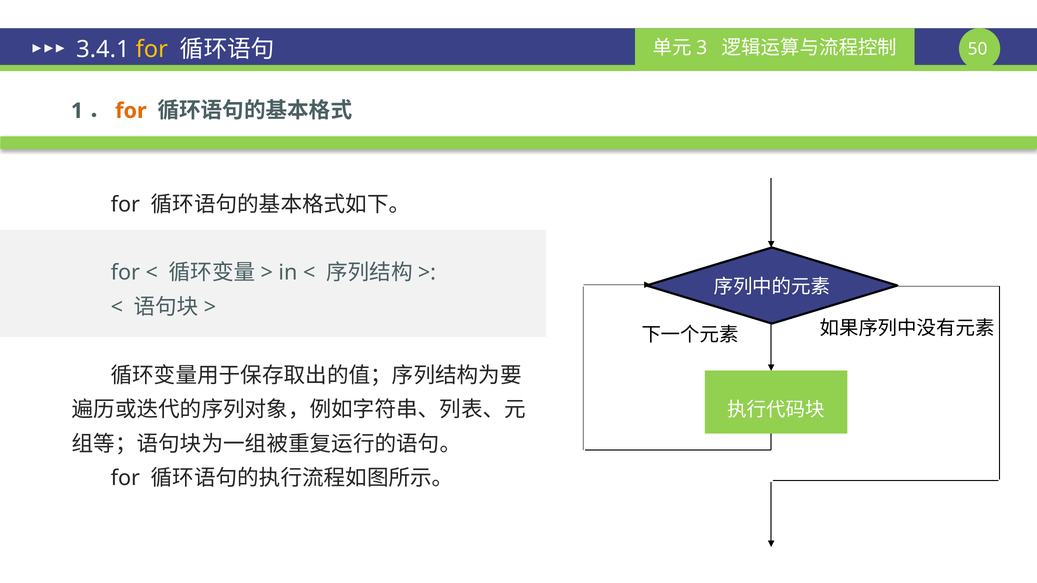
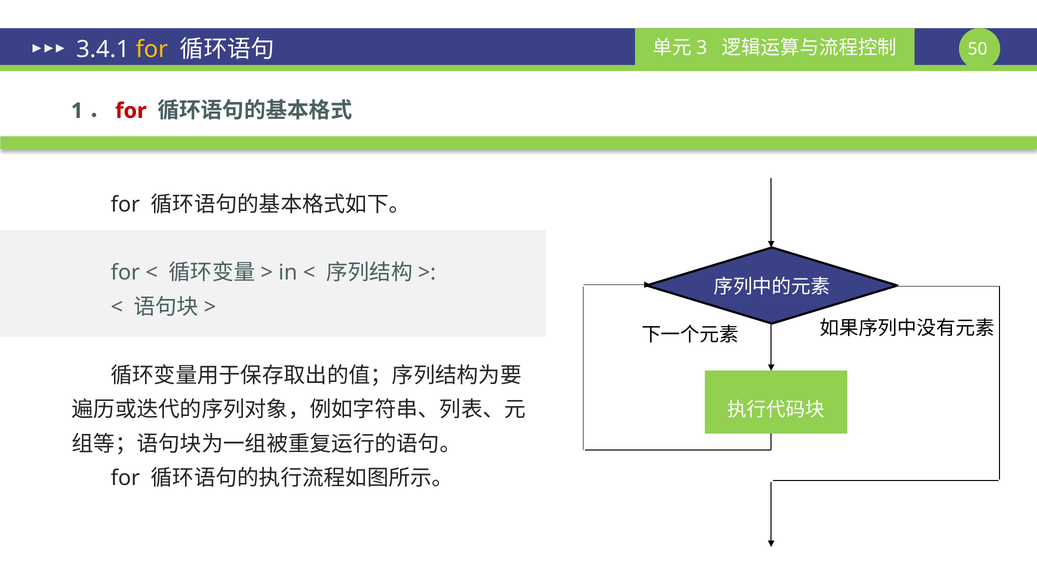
for colour: orange -> red (131, 111)
